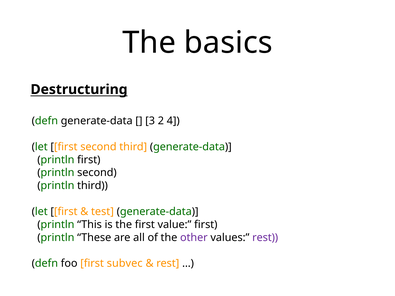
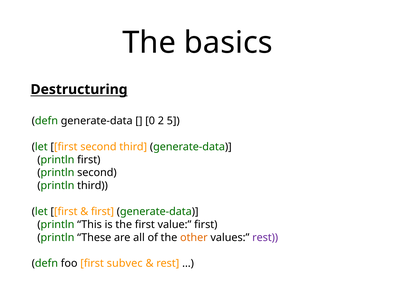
3: 3 -> 0 (150, 121)
4: 4 -> 5 (173, 121)
test: test -> first (103, 212)
other colour: purple -> orange (194, 238)
